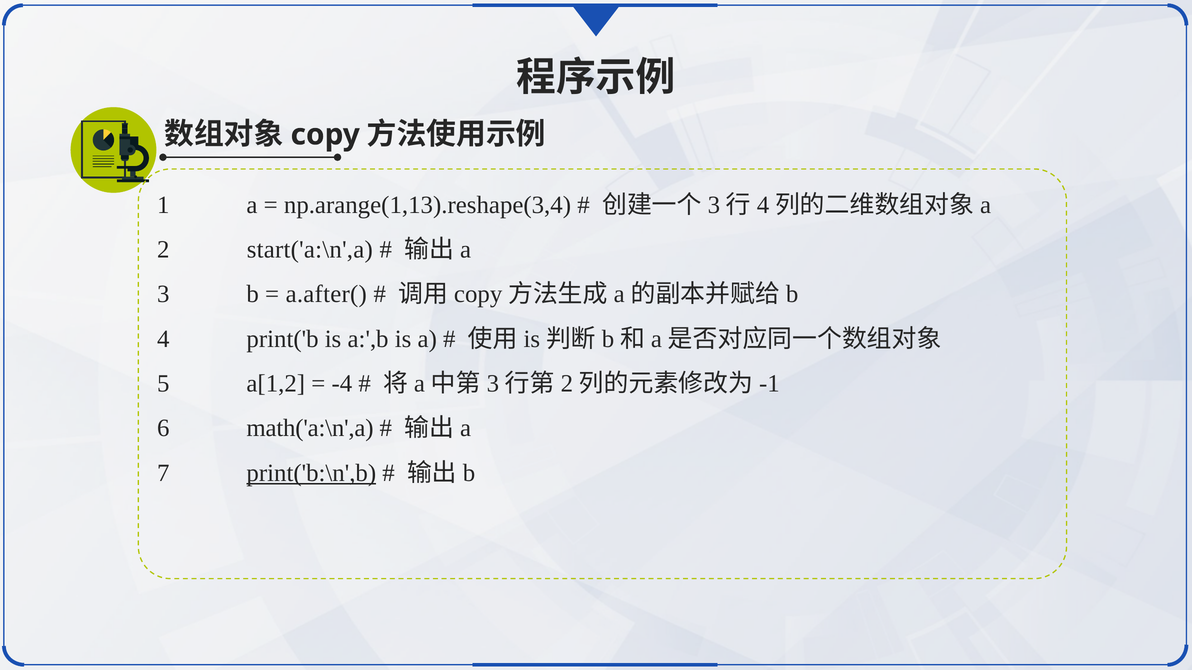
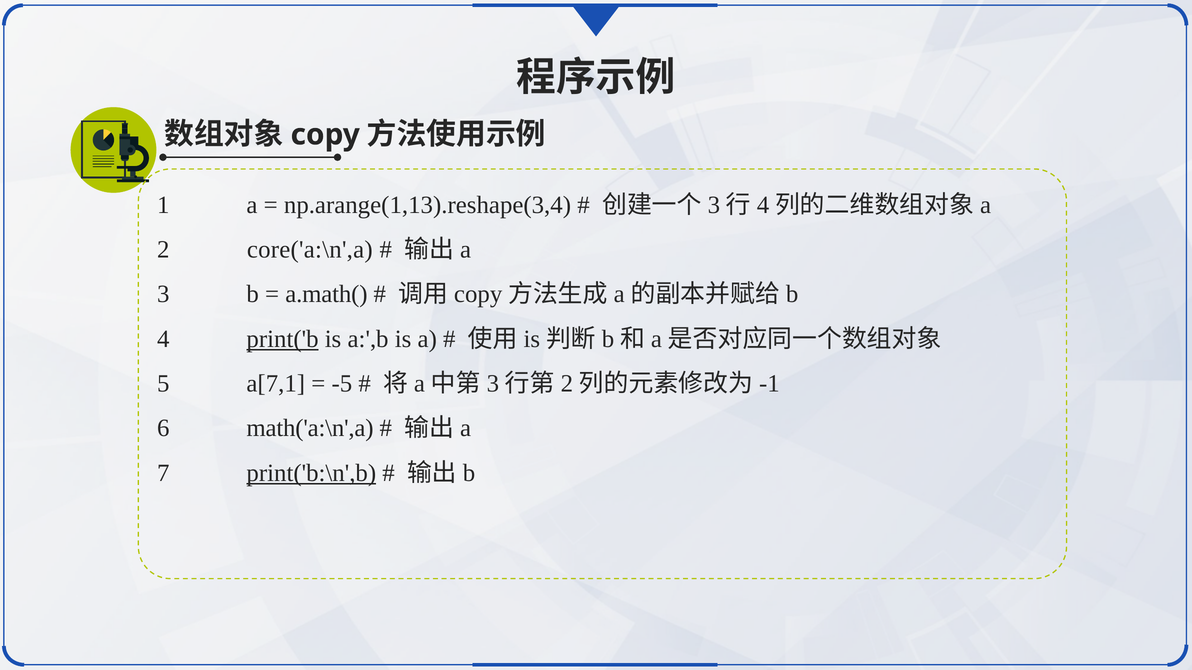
start('a:\n',a: start('a:\n',a -> core('a:\n',a (310, 250)
a.after(: a.after( -> a.math( (326, 294)
print('b underline: none -> present (283, 339)
a[1,2: a[1,2 -> a[7,1 (276, 384)
-4: -4 -> -5 (342, 384)
